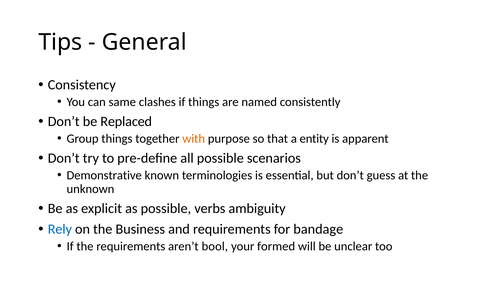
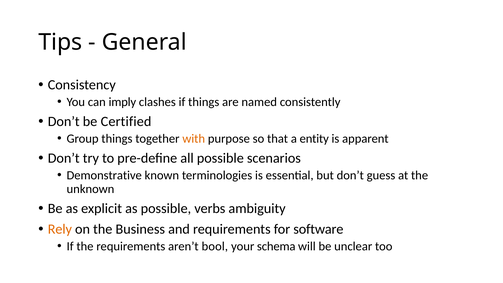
same: same -> imply (122, 102)
Replaced: Replaced -> Certified (126, 121)
Rely colour: blue -> orange (60, 229)
bandage: bandage -> software (318, 229)
formed: formed -> schema (276, 246)
